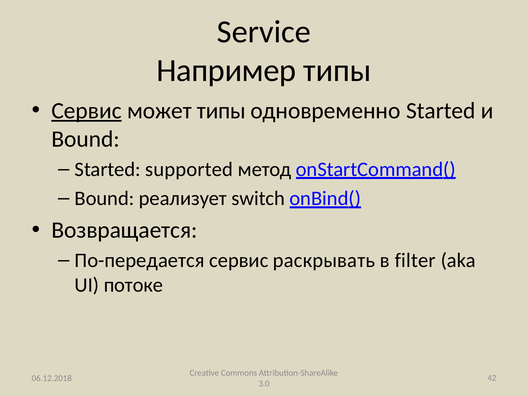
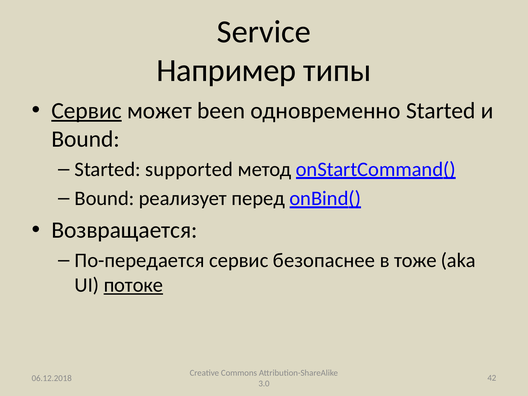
может типы: типы -> been (221, 111)
switch: switch -> перед (258, 198)
раскрывать: раскрывать -> безопаснее (324, 261)
filter: filter -> тоже (415, 261)
потоке underline: none -> present (133, 285)
